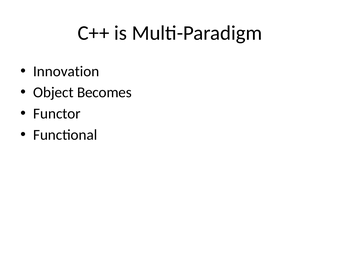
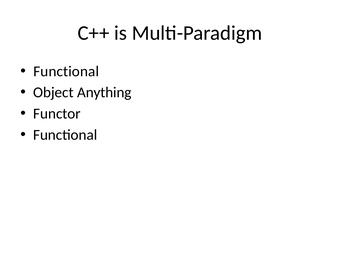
Innovation: Innovation -> Functional (66, 71)
Becomes: Becomes -> Anything (104, 92)
